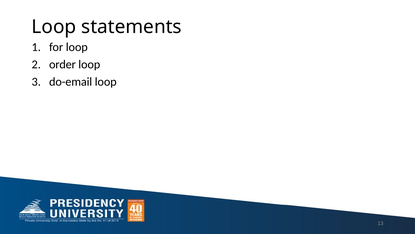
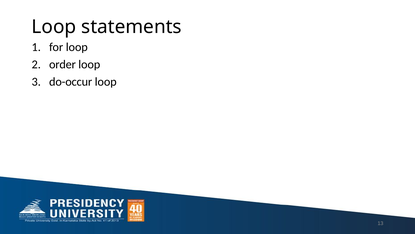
do-email: do-email -> do-occur (71, 82)
